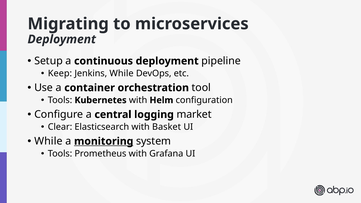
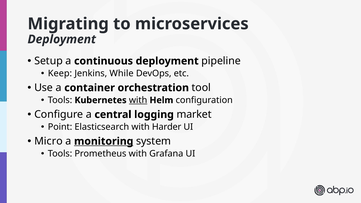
with underline: none -> present (138, 100)
Clear: Clear -> Point (60, 127)
Basket: Basket -> Harder (167, 127)
While: While -> Micro (48, 141)
